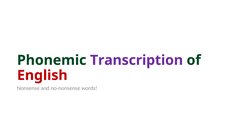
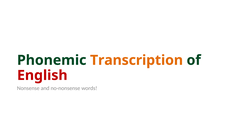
Transcription colour: purple -> orange (137, 60)
